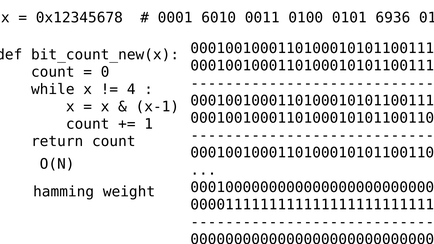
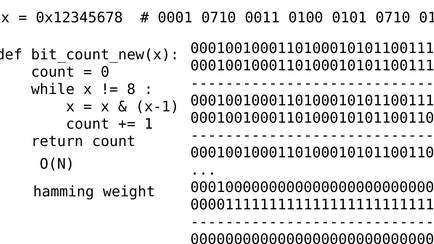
0001 6010: 6010 -> 0710 (219, 18)
0101 6936: 6936 -> 0710 (393, 18)
4: 4 -> 8 (131, 89)
